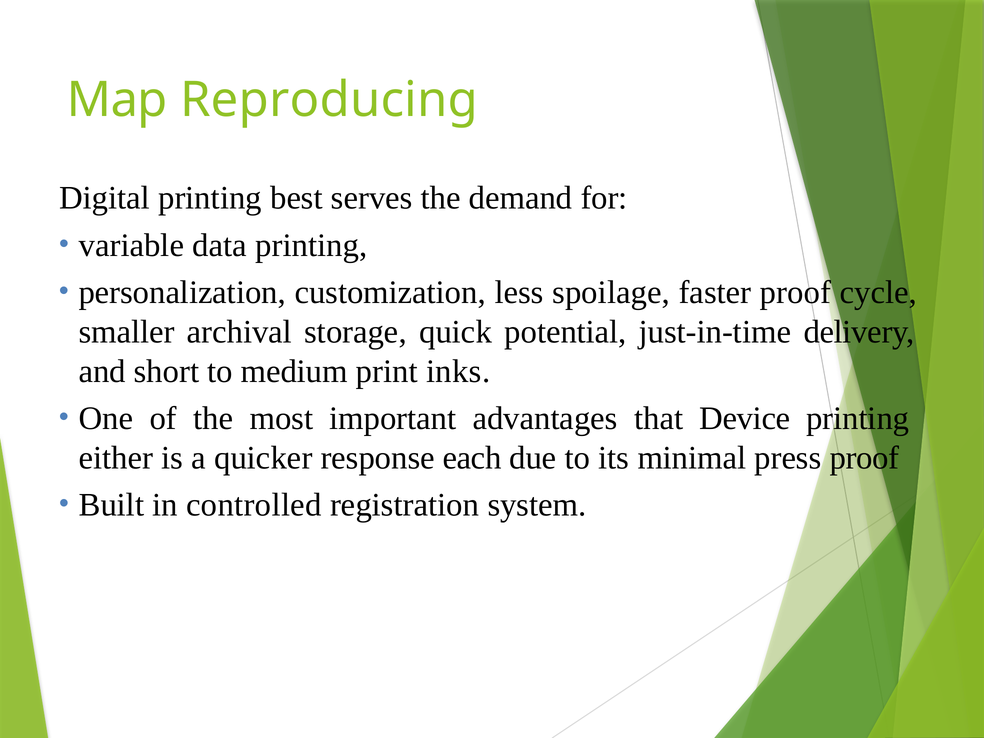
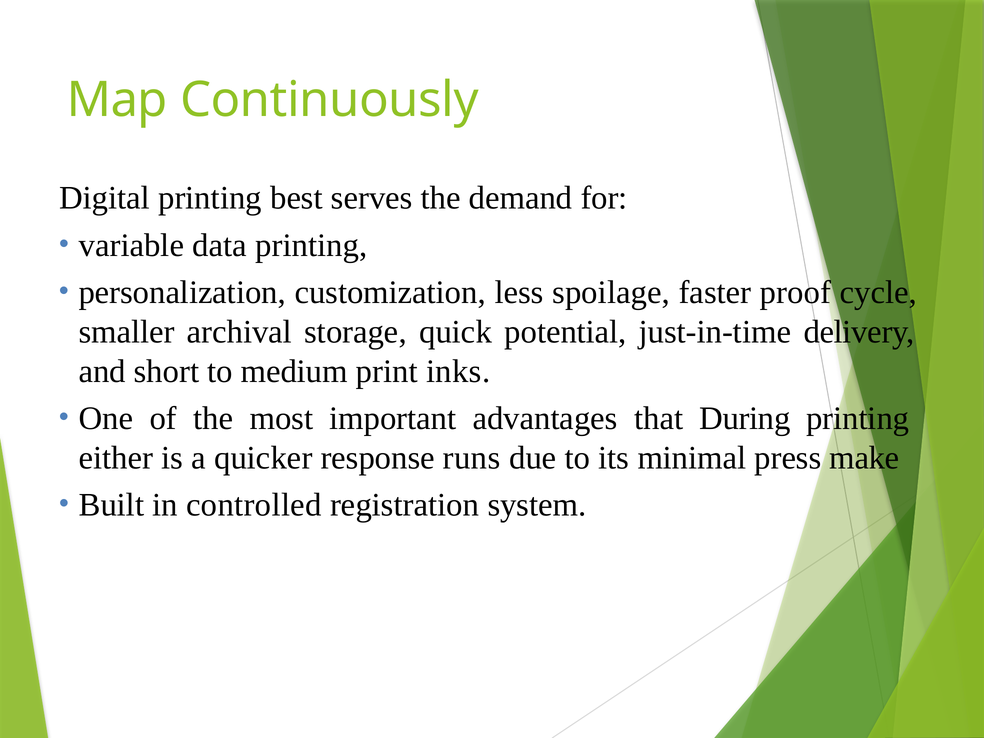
Reproducing: Reproducing -> Continuously (329, 100)
Device: Device -> During (745, 418)
each: each -> runs (472, 458)
press proof: proof -> make (864, 458)
